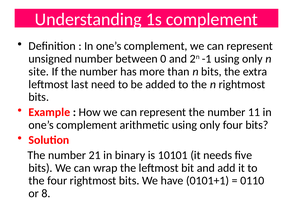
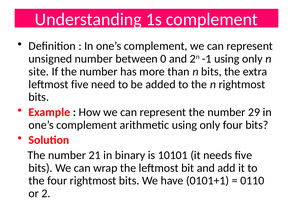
leftmost last: last -> five (80, 84)
11: 11 -> 29 (254, 112)
8: 8 -> 2 (46, 193)
